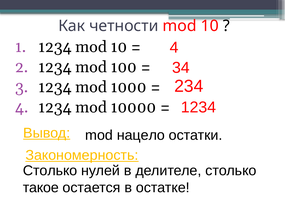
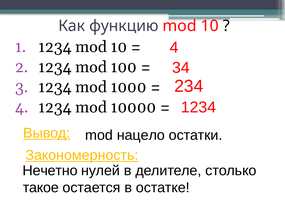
четности: четности -> функцию (124, 26)
Столько: Столько -> Нечетно (50, 171)
